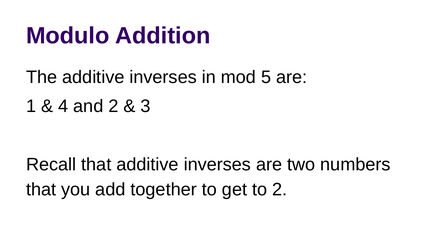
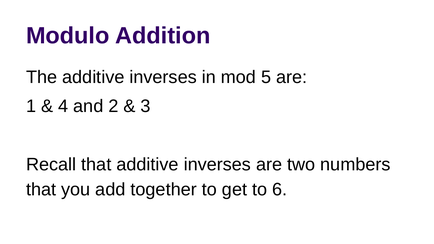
to 2: 2 -> 6 (280, 190)
